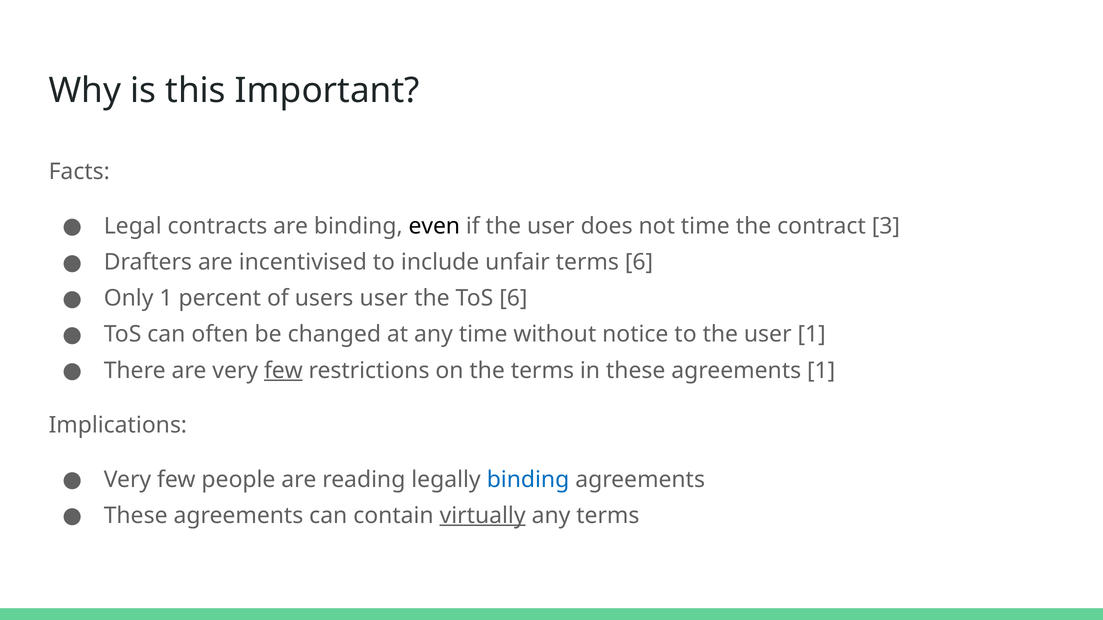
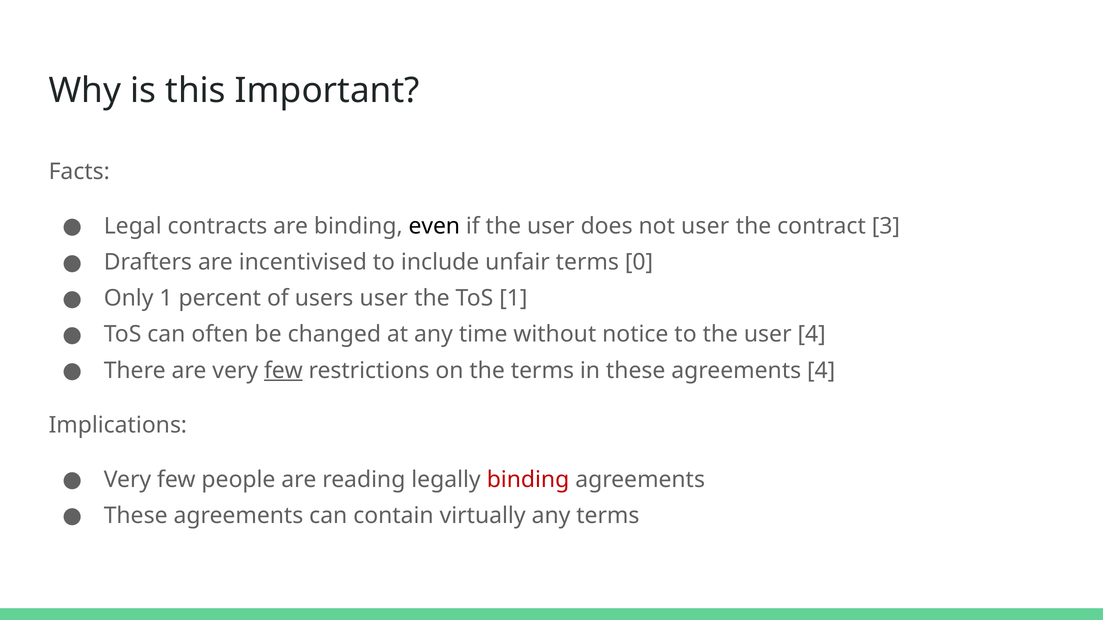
not time: time -> user (705, 226)
terms 6: 6 -> 0 (639, 262)
ToS 6: 6 -> 1 (513, 299)
user 1: 1 -> 4 (812, 335)
agreements 1: 1 -> 4 (821, 371)
binding colour: blue -> red (528, 480)
virtually underline: present -> none (483, 516)
